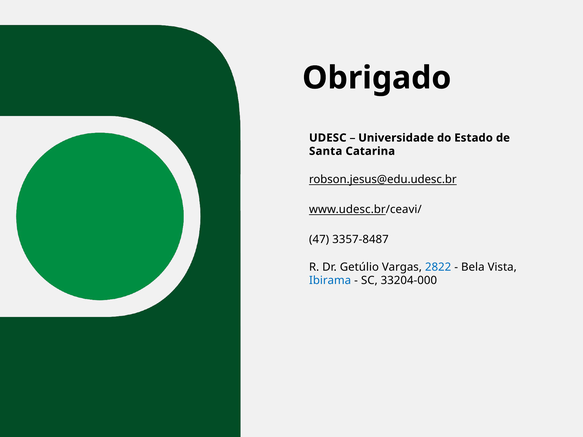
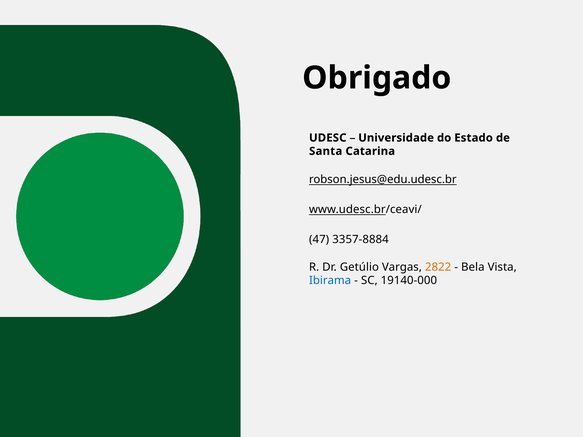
3357-8487: 3357-8487 -> 3357-8884 (361, 239)
2822 colour: blue -> orange (438, 267)
33204-000: 33204-000 -> 19140-000 (409, 281)
